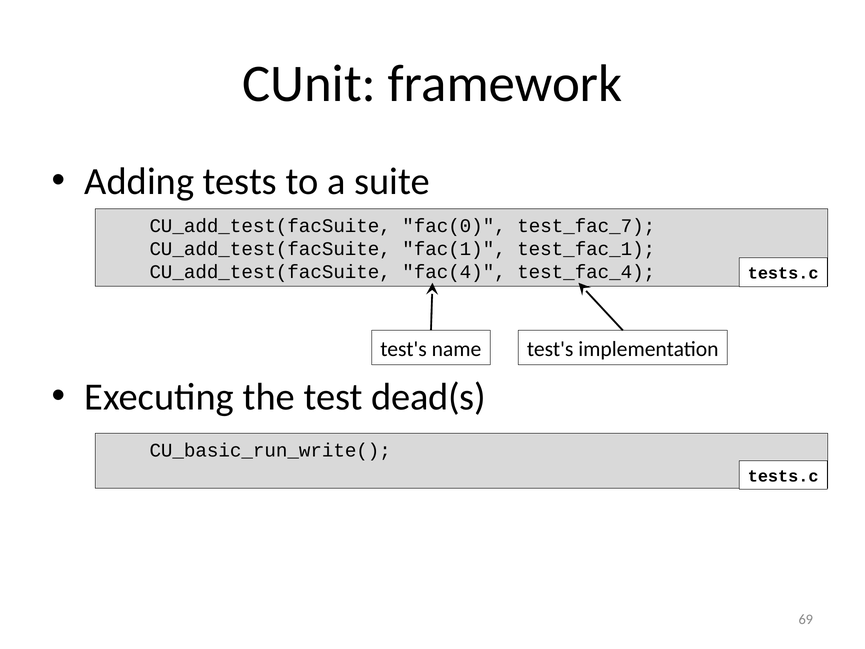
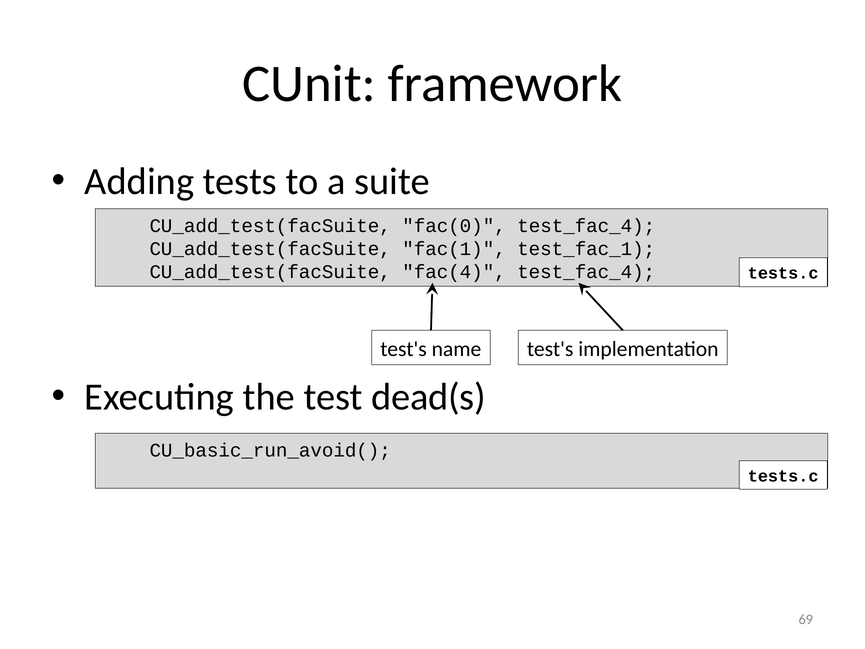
fac(0 test_fac_7: test_fac_7 -> test_fac_4 (586, 226)
CU_basic_run_write(: CU_basic_run_write( -> CU_basic_run_avoid( (270, 450)
